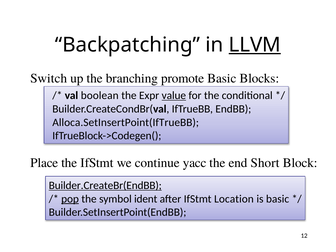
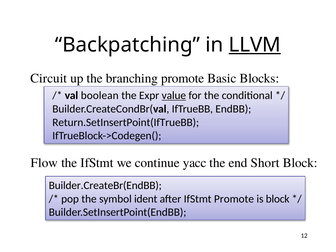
Switch: Switch -> Circuit (49, 78)
Alloca.SetInsertPoint(IfTrueBB: Alloca.SetInsertPoint(IfTrueBB -> Return.SetInsertPoint(IfTrueBB (126, 122)
Place: Place -> Flow (44, 163)
Builder.CreateBr(EndBB underline: present -> none (105, 185)
pop underline: present -> none (70, 199)
IfStmt Location: Location -> Promote (234, 199)
is basic: basic -> block (278, 199)
